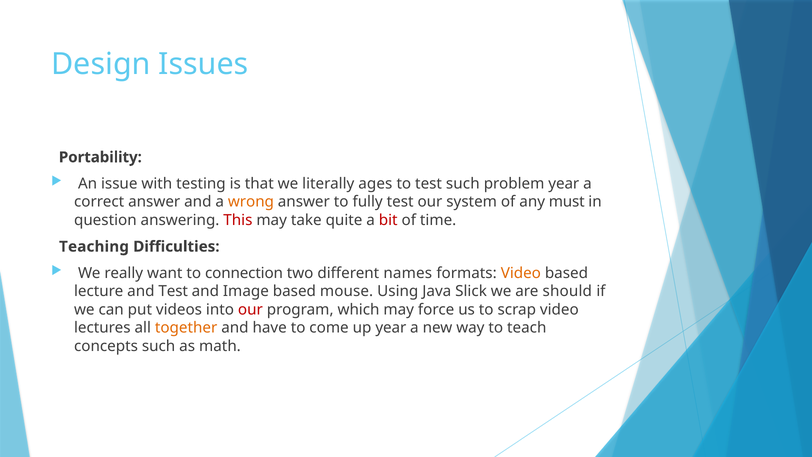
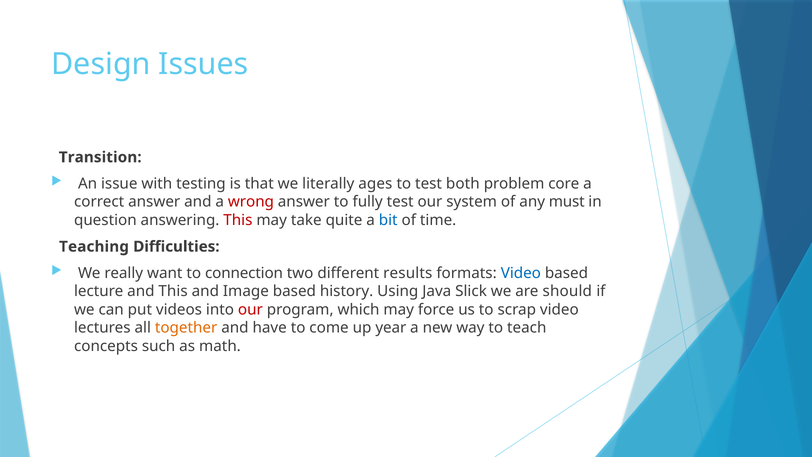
Portability: Portability -> Transition (100, 157)
test such: such -> both (463, 184)
problem year: year -> core (564, 184)
wrong colour: orange -> red (251, 202)
bit colour: red -> blue (388, 220)
names: names -> results (408, 273)
Video colour: orange -> blue (521, 273)
and Test: Test -> This (173, 291)
mouse: mouse -> history (347, 291)
